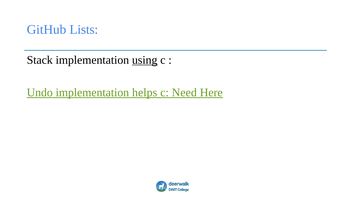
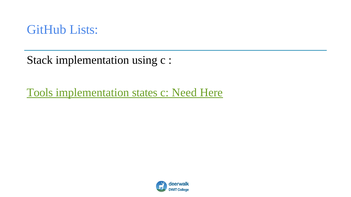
using underline: present -> none (145, 60)
Undo: Undo -> Tools (40, 93)
helps: helps -> states (145, 93)
